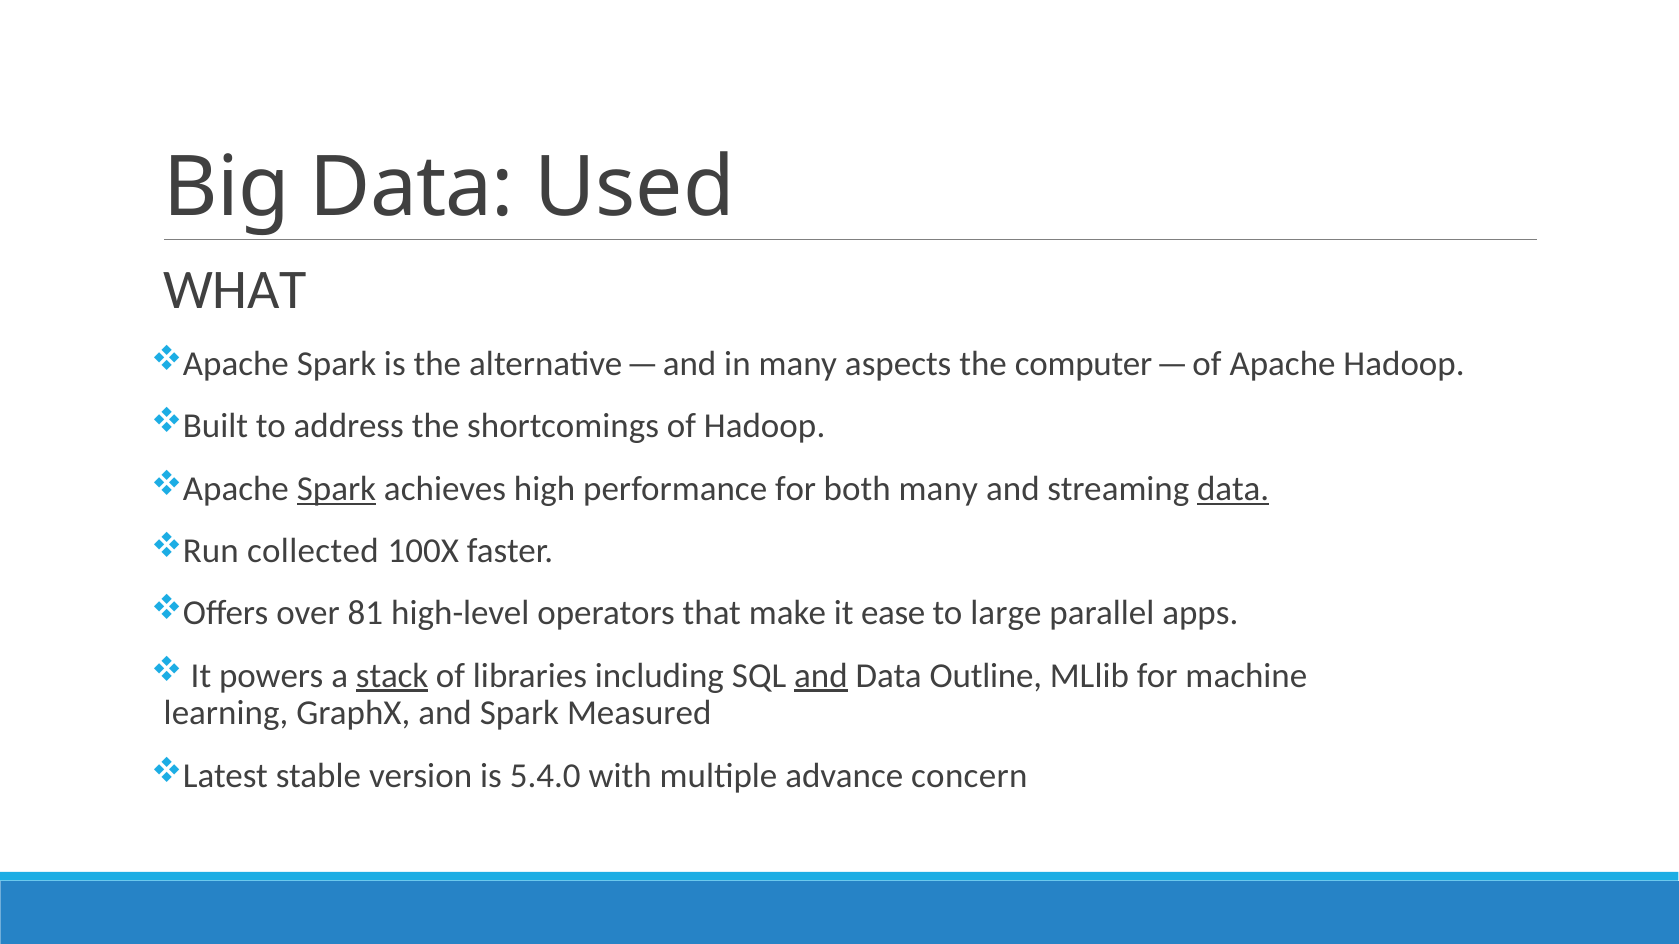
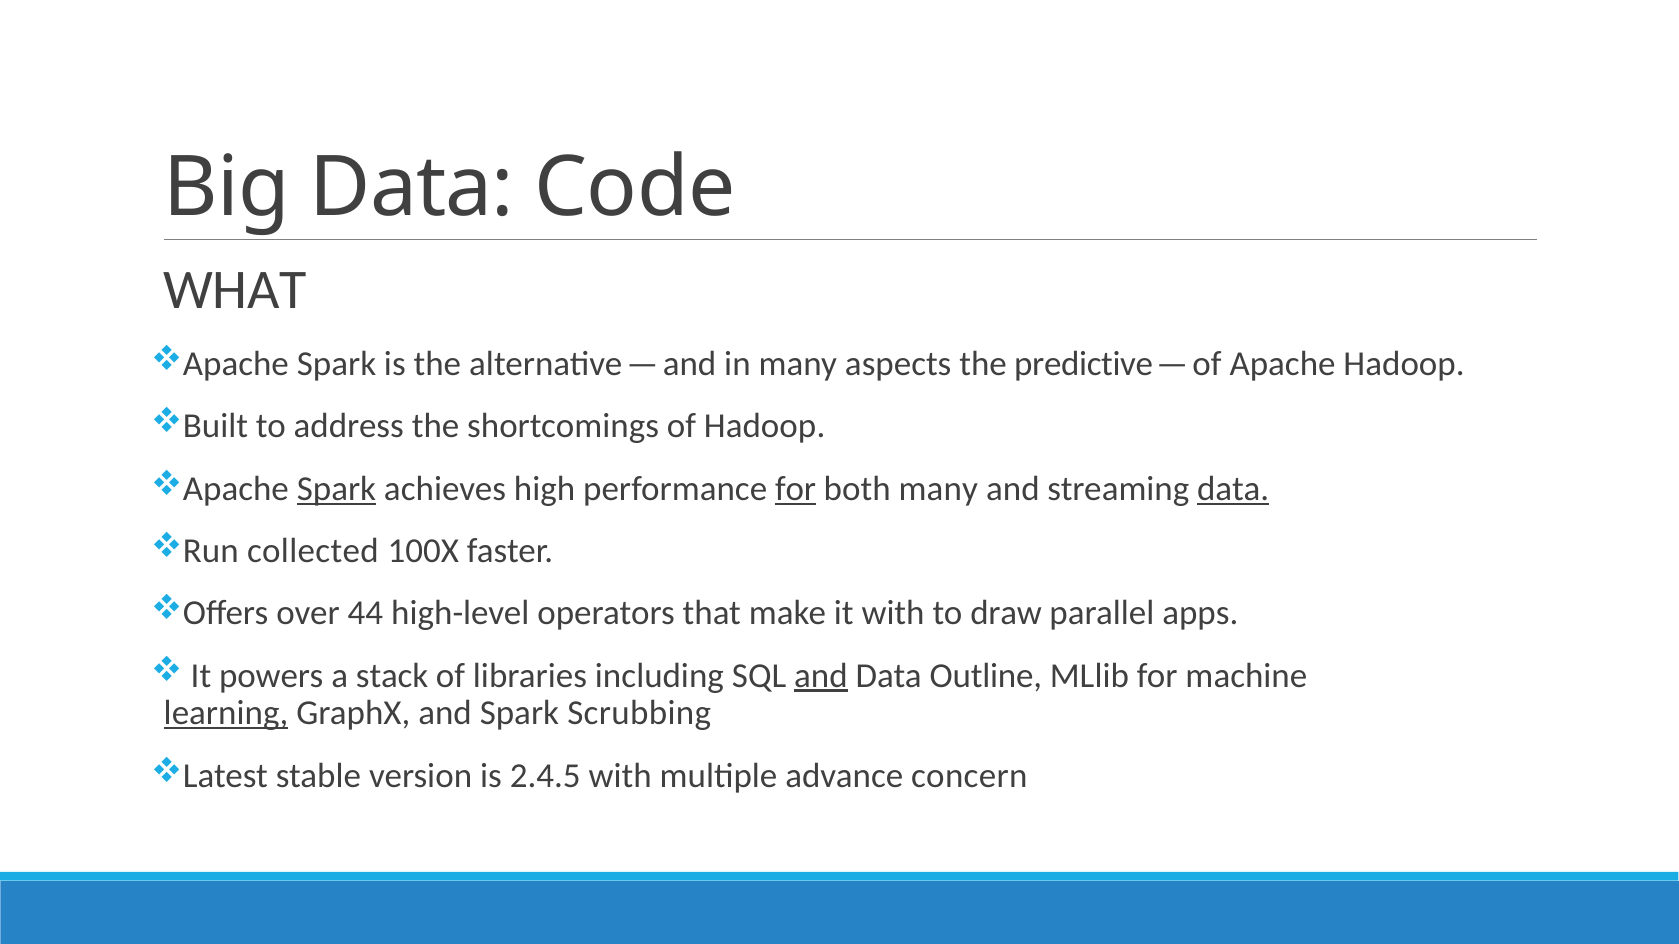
Used: Used -> Code (635, 188)
computer: computer -> predictive (1084, 364)
for underline: none -> present (796, 489)
81: 81 -> 44 (365, 613)
it ease: ease -> with (893, 613)
large: large -> draw (1006, 613)
stack underline: present -> none (392, 676)
learning underline: none -> present (226, 714)
Measured: Measured -> Scrubbing (639, 714)
5.4.0: 5.4.0 -> 2.4.5 (545, 776)
